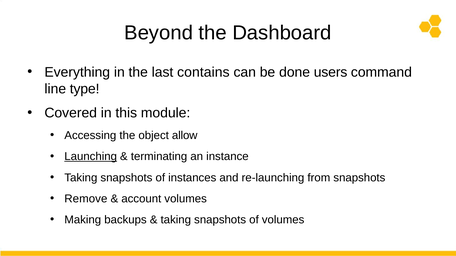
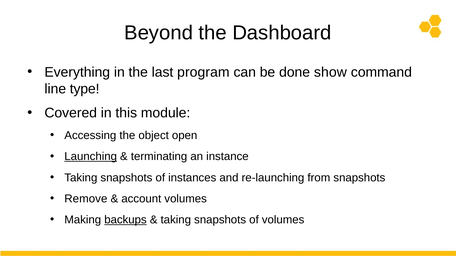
contains: contains -> program (203, 72)
users: users -> show (330, 72)
allow: allow -> open (185, 136)
backups underline: none -> present (125, 220)
